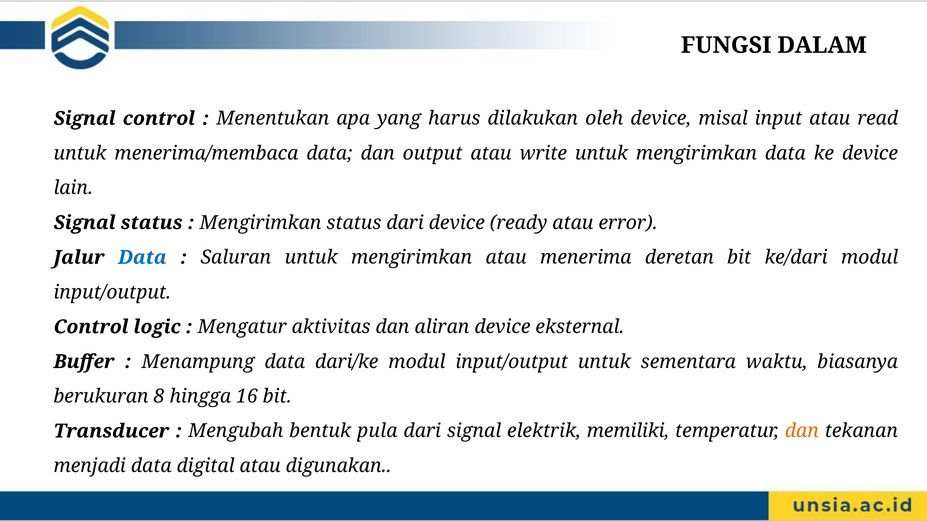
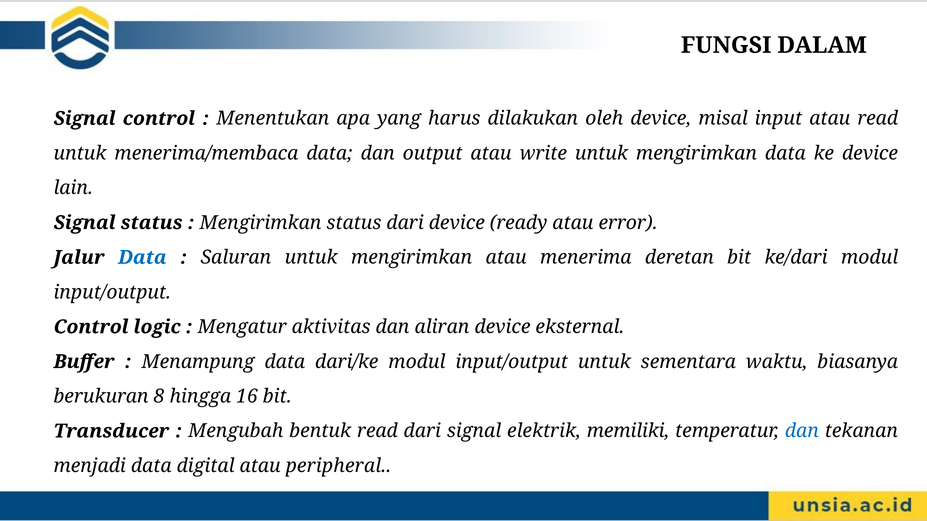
bentuk pula: pula -> read (377, 431)
dan colour: orange -> blue (802, 431)
digunakan: digunakan -> peripheral (338, 466)
